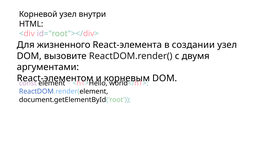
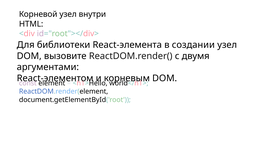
жизненного: жизненного -> библиотеки (64, 45)
